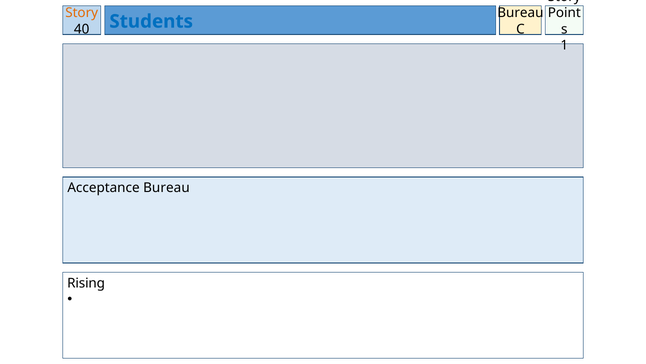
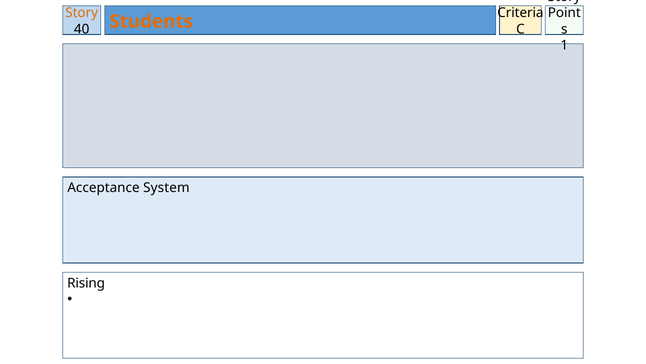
Bureau: Bureau -> Criteria (520, 13)
Students colour: blue -> orange (151, 21)
Acceptance Bureau: Bureau -> System (166, 188)
